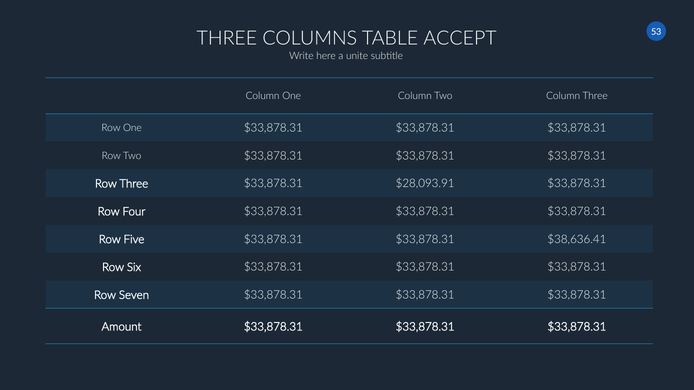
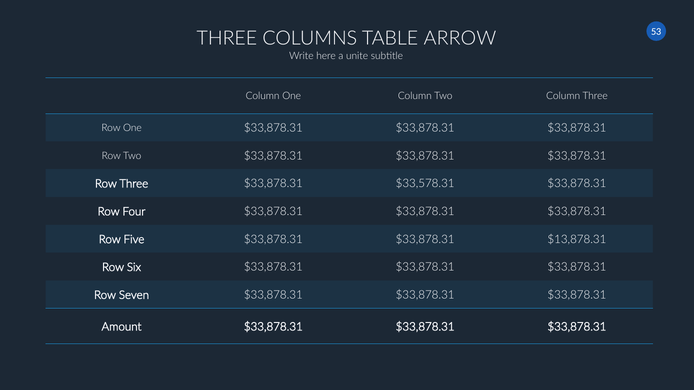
ACCEPT: ACCEPT -> ARROW (460, 38)
$28,093.91: $28,093.91 -> $33,578.31 (425, 184)
$38,636.41: $38,636.41 -> $13,878.31 (577, 240)
